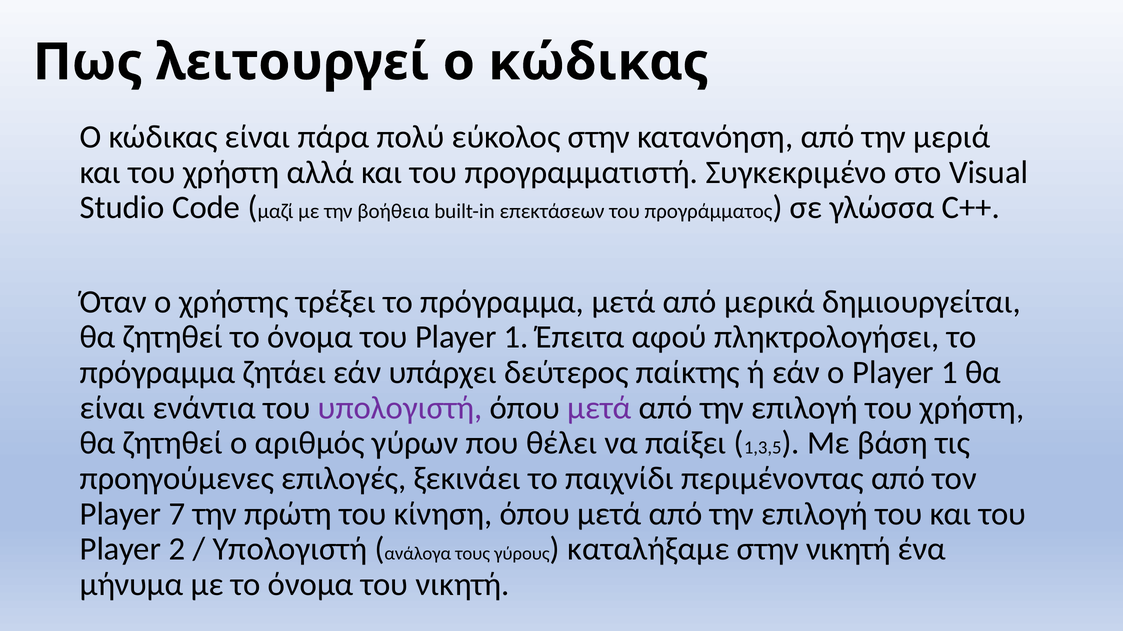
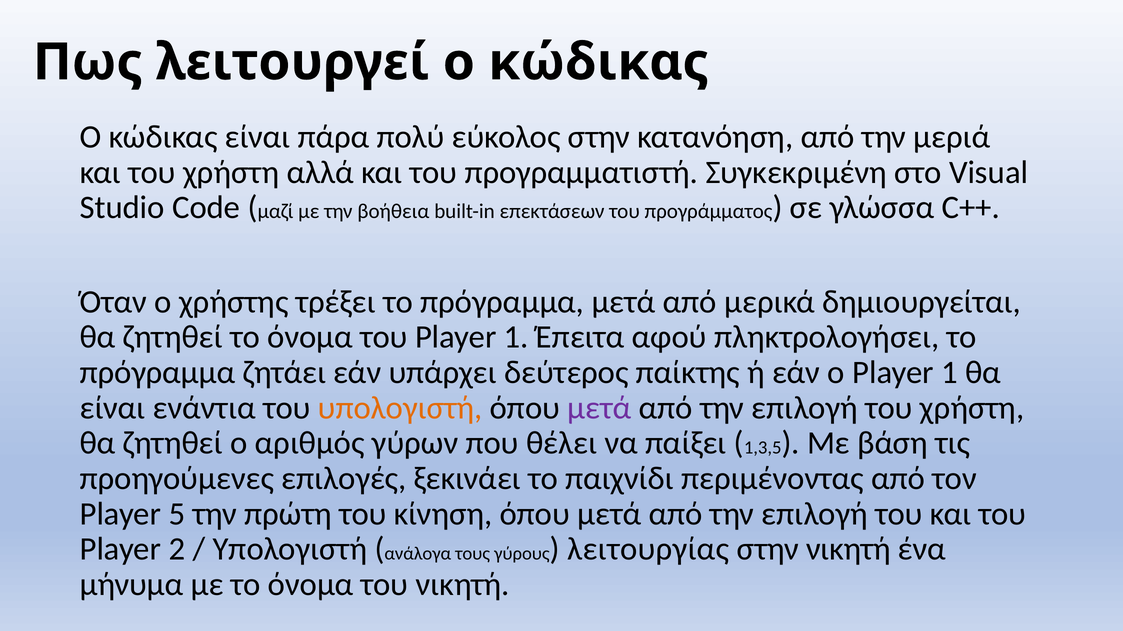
Συγκεκριμένο: Συγκεκριμένο -> Συγκεκριμένη (796, 173)
υπολογιστή colour: purple -> orange (400, 408)
7: 7 -> 5 (177, 514)
καταλήξαμε: καταλήξαμε -> λειτουργίας (648, 550)
